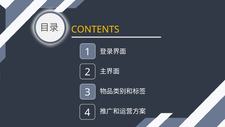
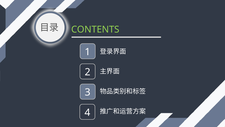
CONTENTS colour: yellow -> light green (95, 29)
